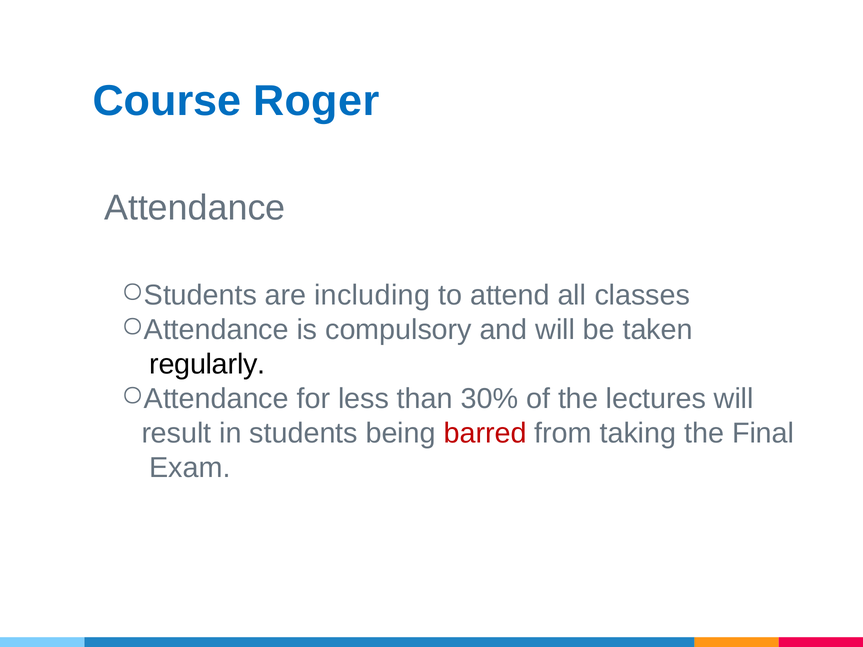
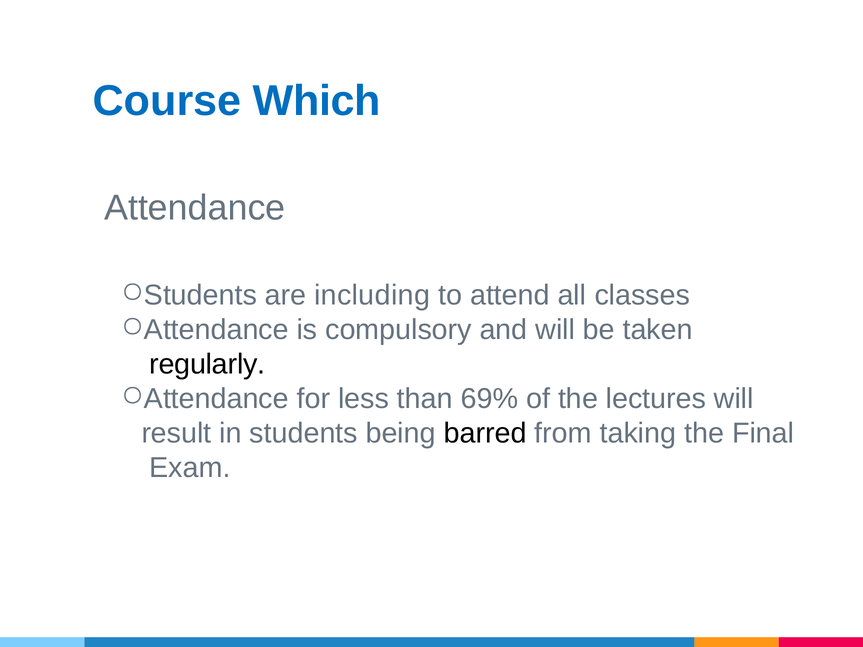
Roger: Roger -> Which (317, 101)
30%: 30% -> 69% (490, 399)
barred colour: red -> black (485, 434)
